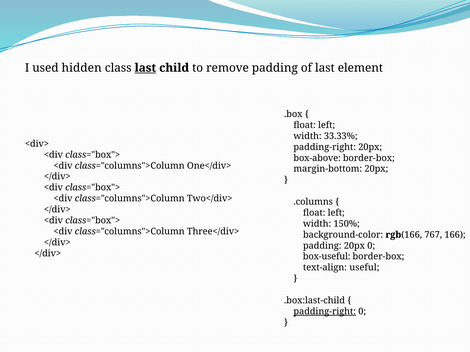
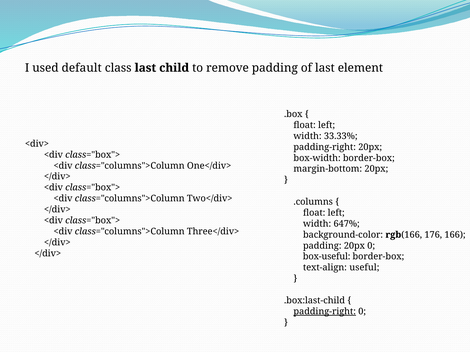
hidden: hidden -> default (82, 68)
last underline: present -> none (145, 68)
box-above: box-above -> box-width (317, 158)
150%: 150% -> 647% (347, 224)
767: 767 -> 176 (433, 235)
